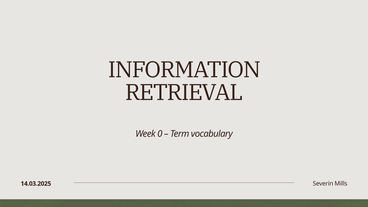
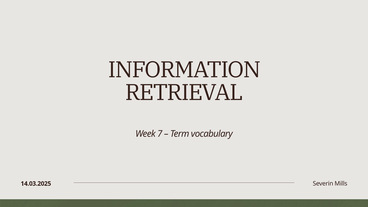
0: 0 -> 7 (160, 134)
